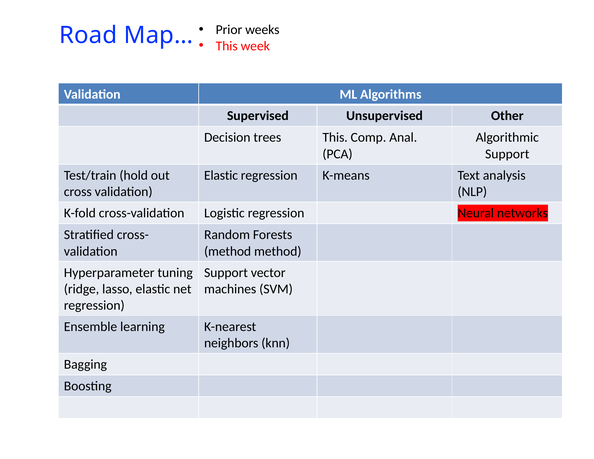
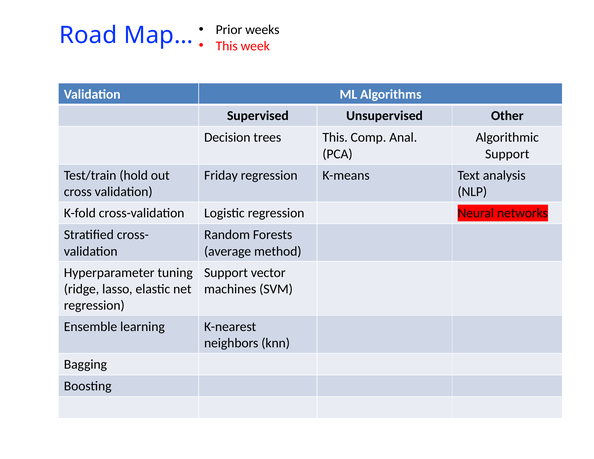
Elastic: Elastic -> Friday (221, 175)
method: method -> average (228, 251)
